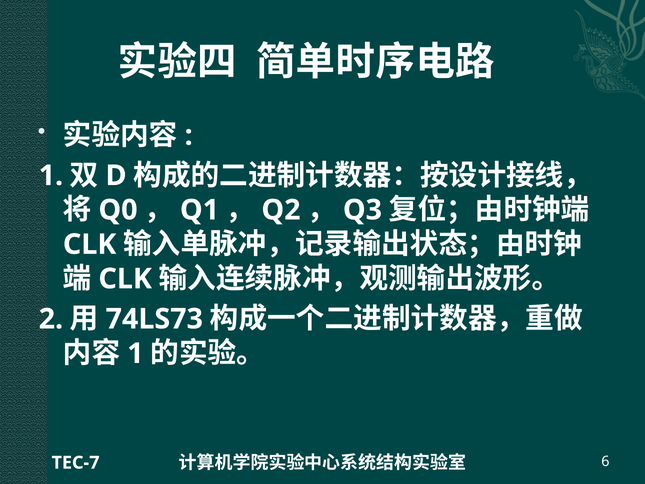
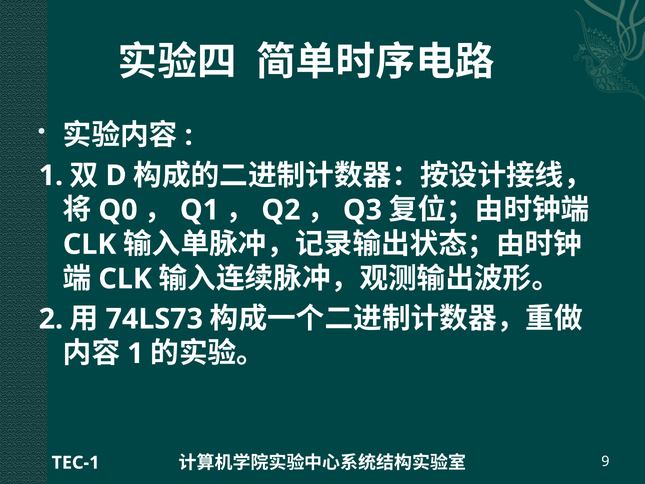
TEC-7: TEC-7 -> TEC-1 (76, 462)
6: 6 -> 9 (605, 461)
